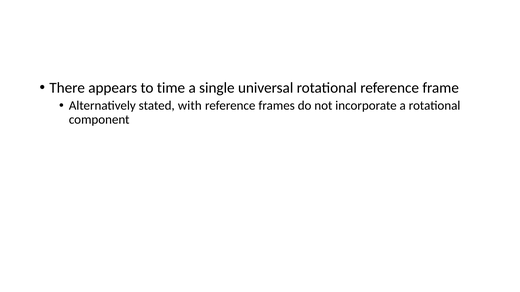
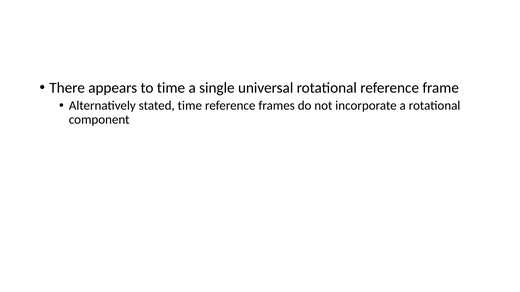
stated with: with -> time (190, 106)
